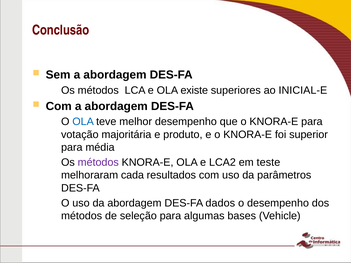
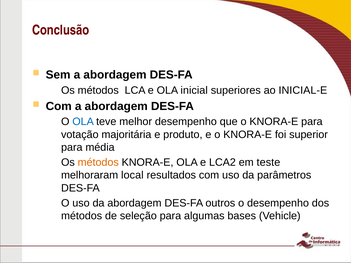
existe: existe -> inicial (194, 90)
métodos colour: purple -> orange (98, 163)
cada: cada -> local (132, 175)
dados: dados -> outros (220, 203)
